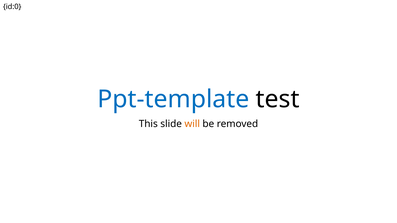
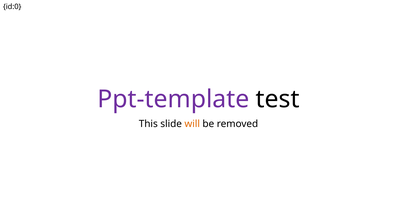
Ppt-template colour: blue -> purple (173, 99)
